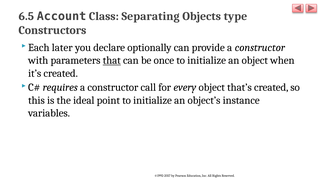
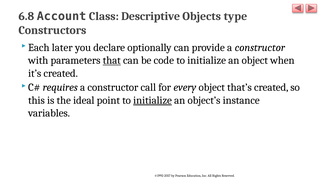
6.5: 6.5 -> 6.8 (26, 16)
Separating: Separating -> Descriptive (151, 16)
once: once -> code (164, 60)
initialize underline: none -> present (153, 100)
